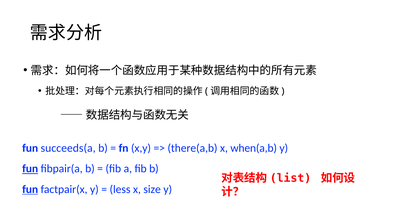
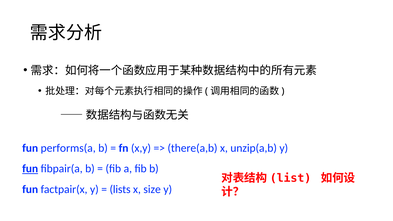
succeeds(a: succeeds(a -> performs(a (68, 148)
when(a,b: when(a,b -> unzip(a,b (254, 148)
fun underline: present -> none (30, 189)
less: less -> lists (120, 189)
